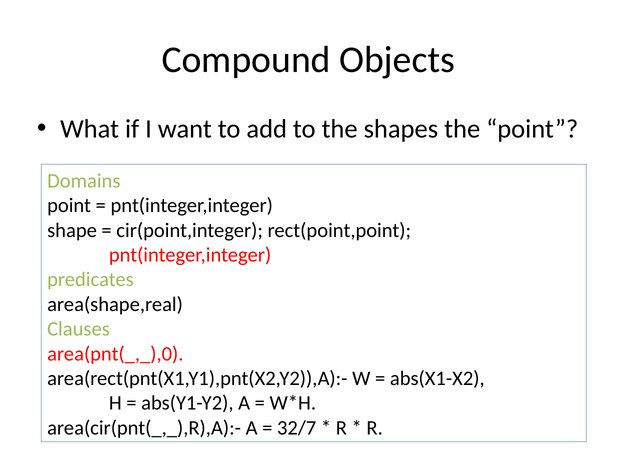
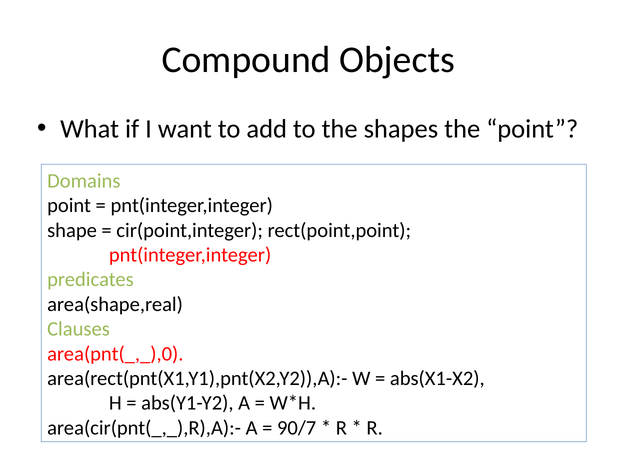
32/7: 32/7 -> 90/7 (297, 428)
